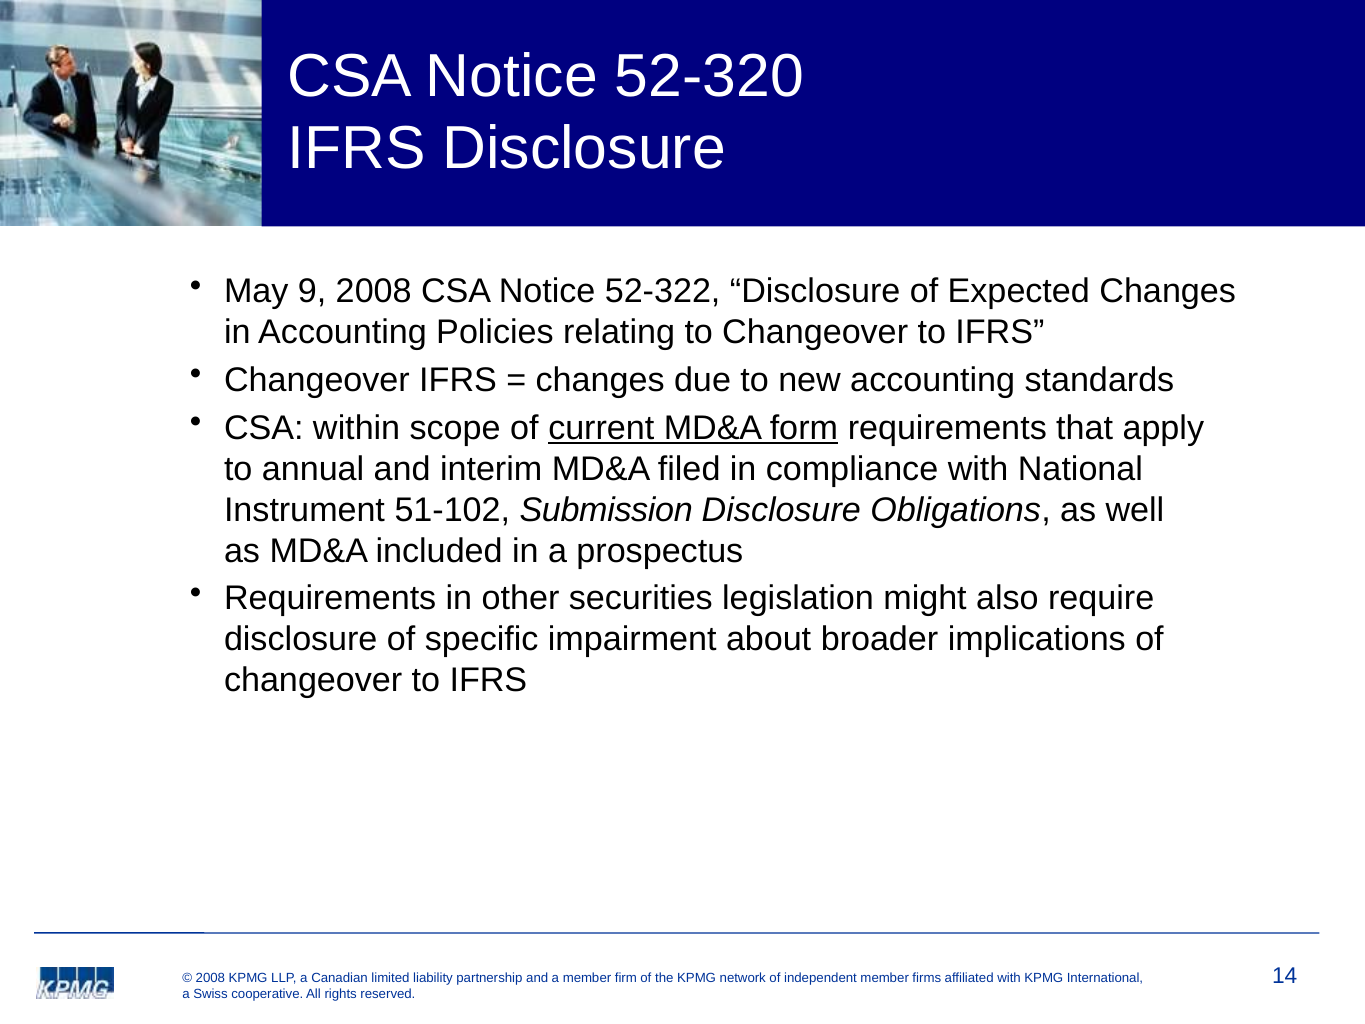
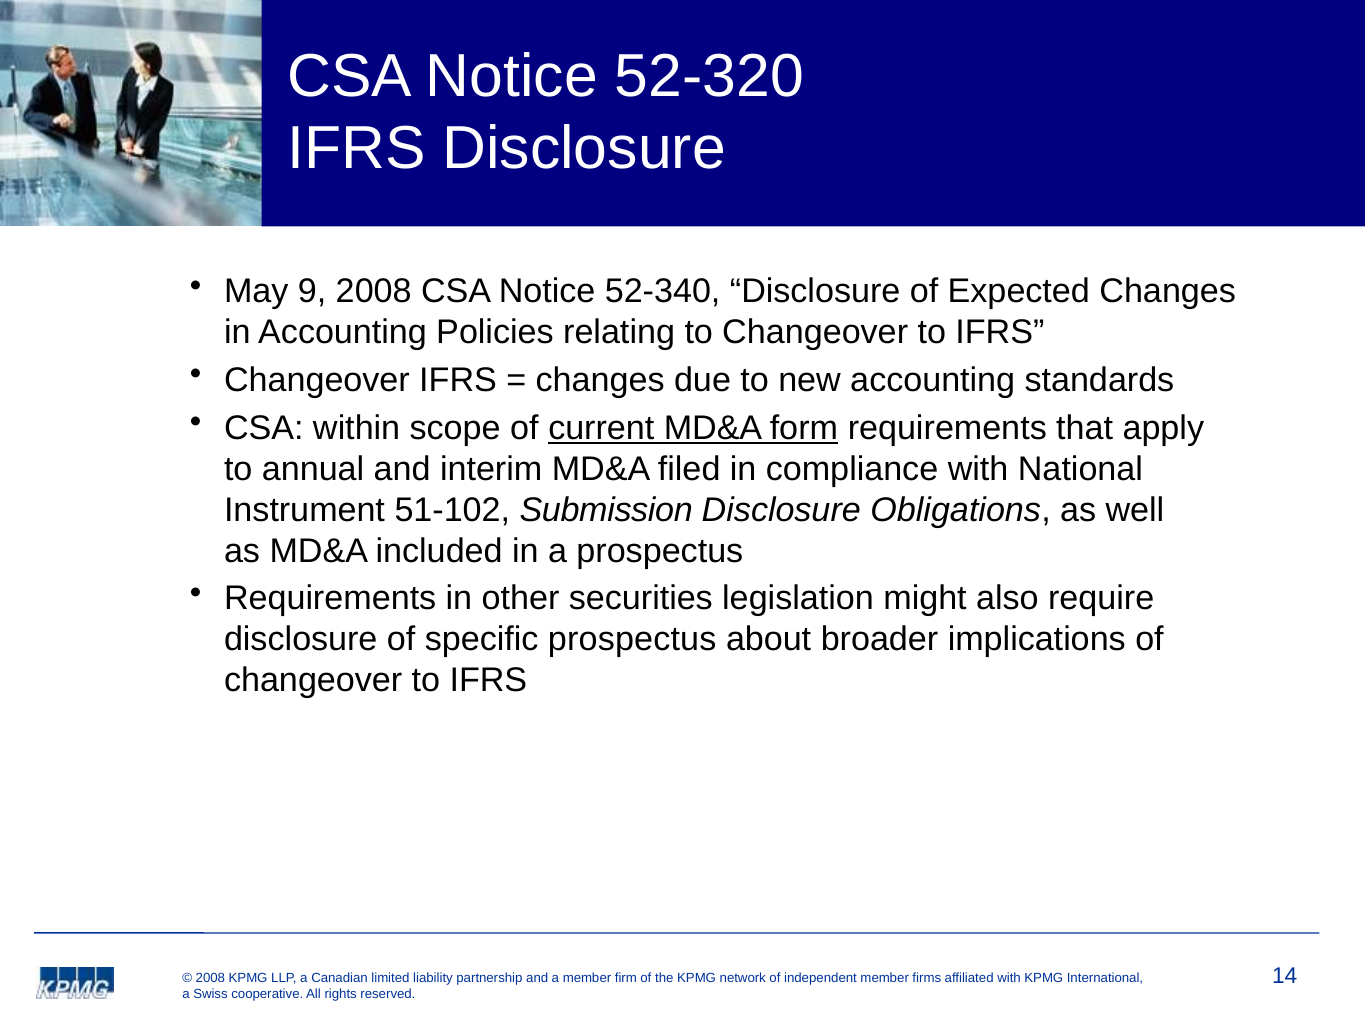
52-322: 52-322 -> 52-340 (663, 291)
specific impairment: impairment -> prospectus (632, 639)
